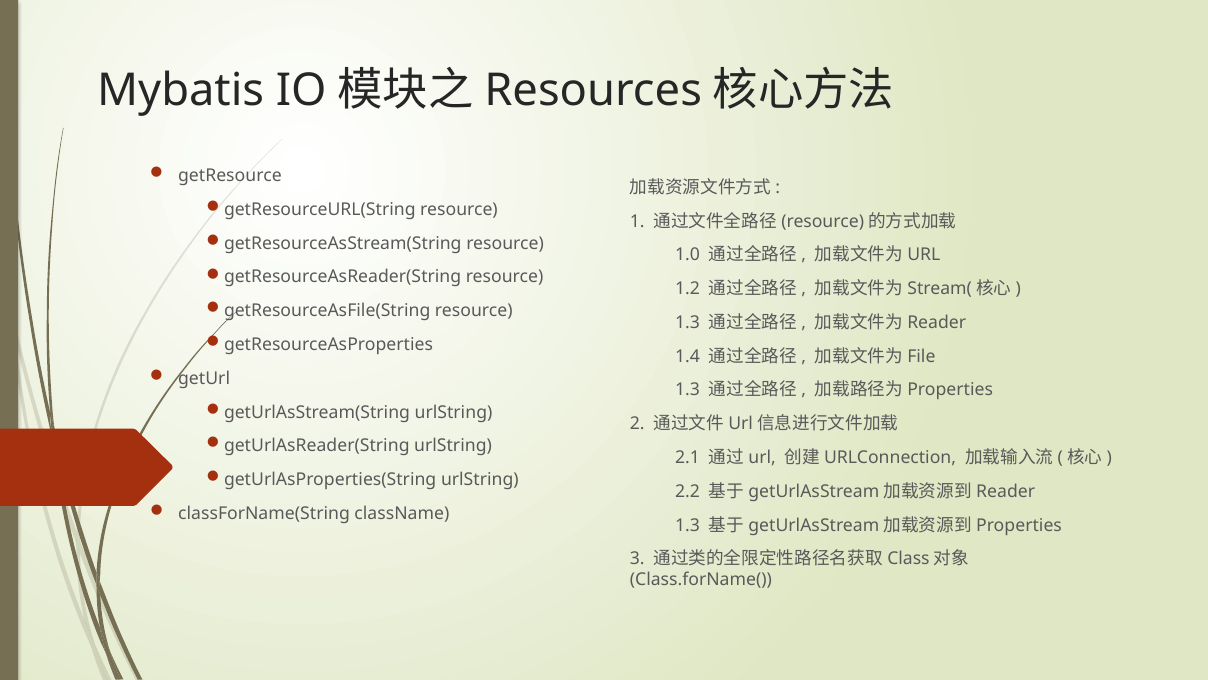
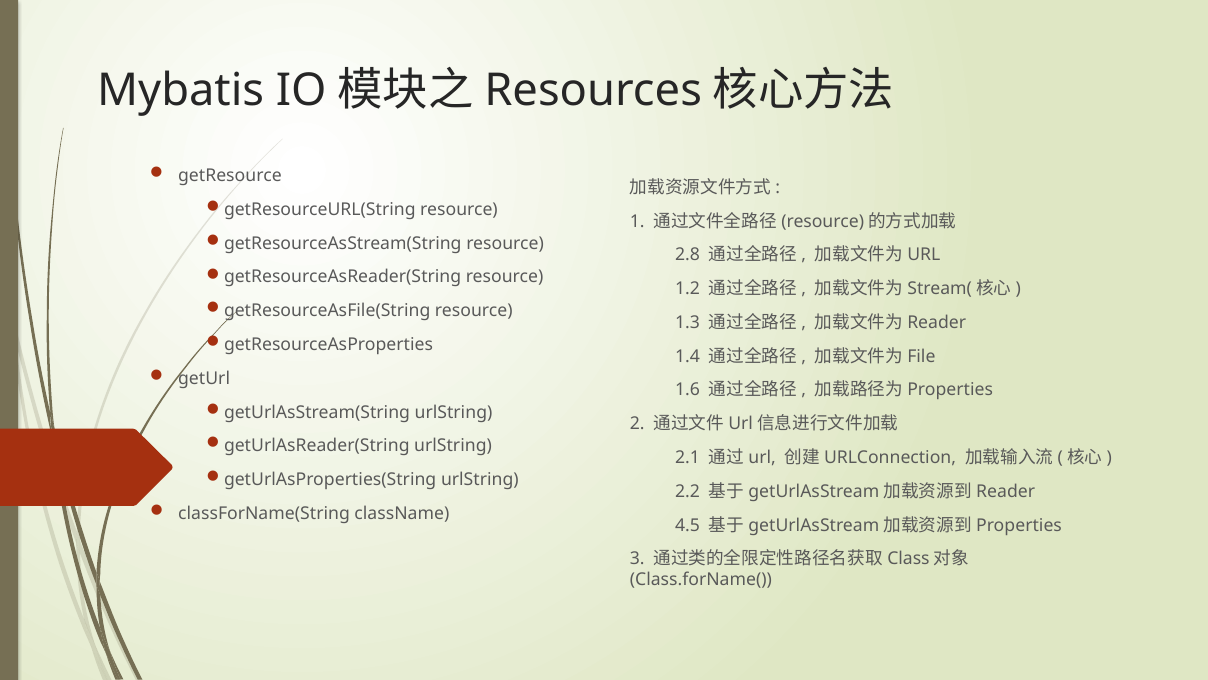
1.0: 1.0 -> 2.8 (688, 255)
1.3: 1.3 -> 1.6 (688, 390)
1.3: 1.3 -> 4.5 (688, 525)
